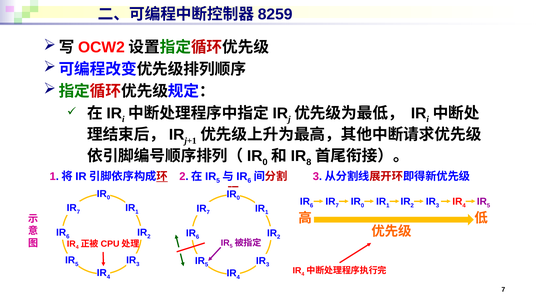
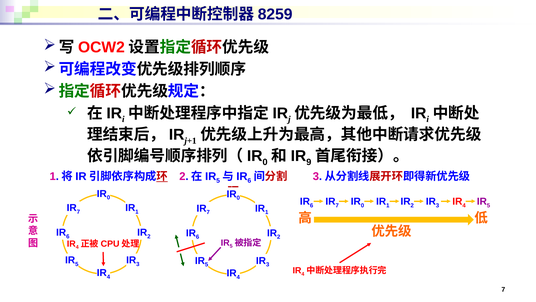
8: 8 -> 9 (309, 162)
